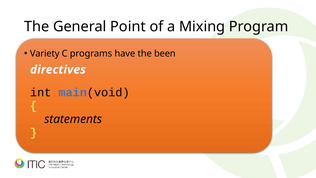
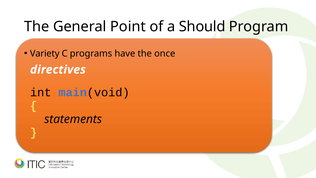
Mixing: Mixing -> Should (202, 27)
been: been -> once (165, 53)
